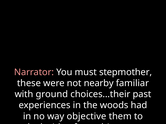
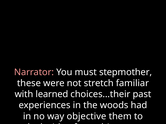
nearby: nearby -> stretch (99, 84)
ground: ground -> learned (52, 95)
